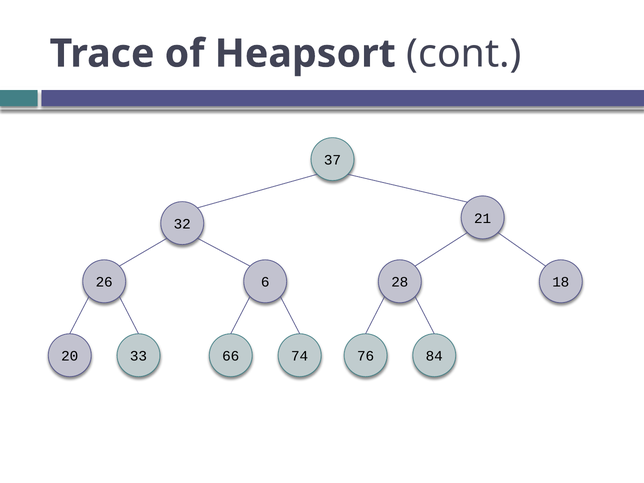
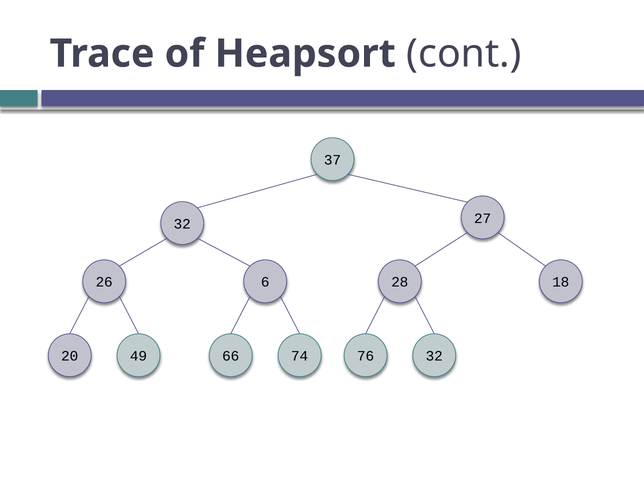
21: 21 -> 27 (483, 218)
33: 33 -> 49 (139, 356)
76 84: 84 -> 32 (434, 356)
